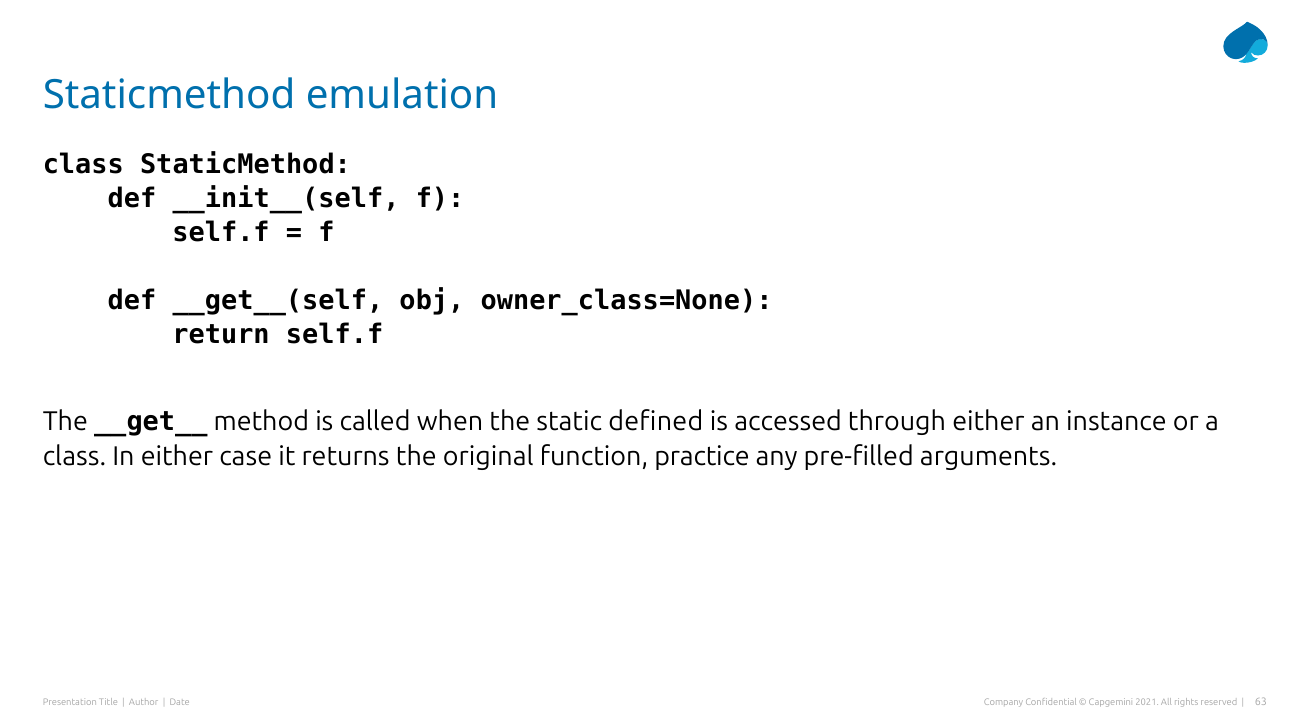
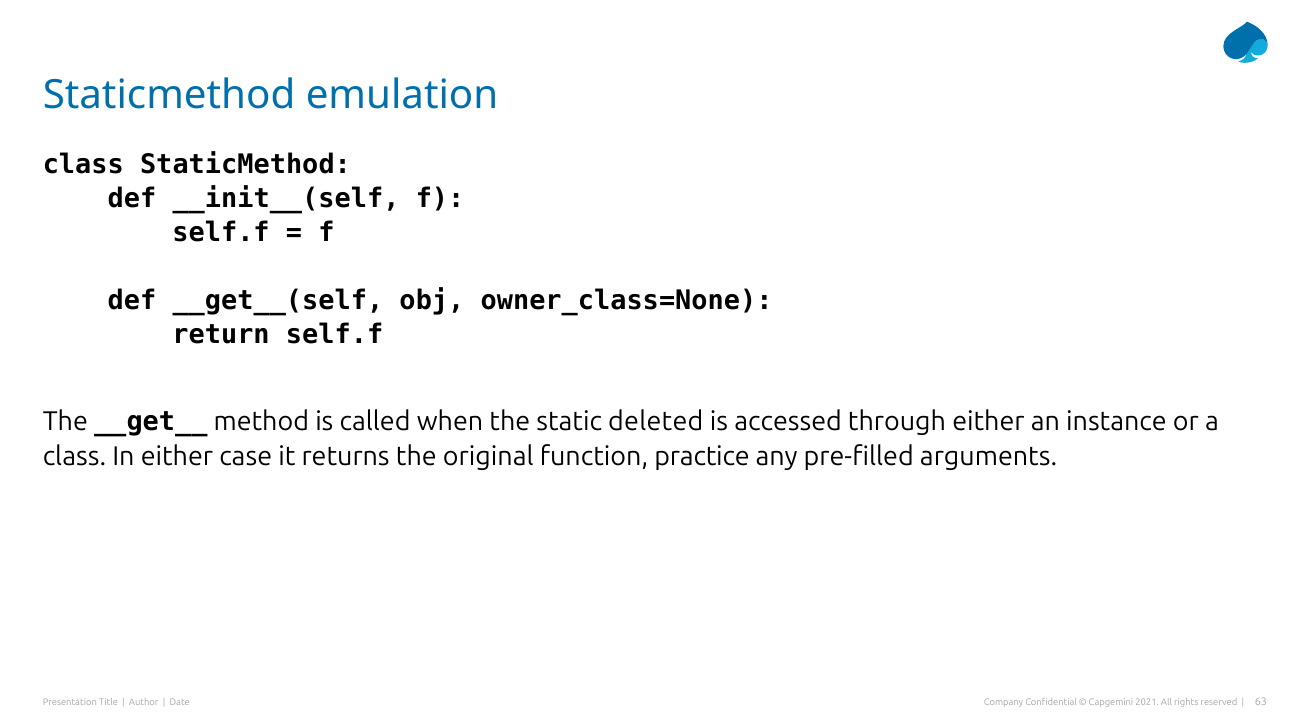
defined: defined -> deleted (656, 421)
